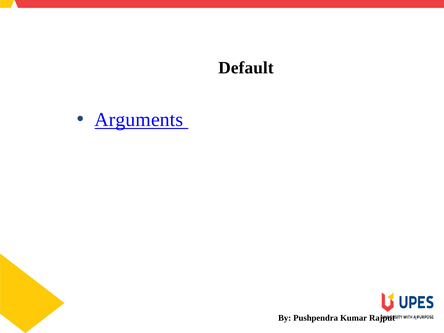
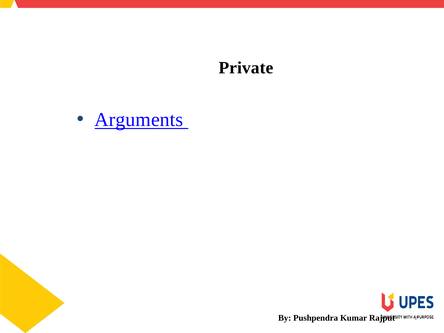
Default: Default -> Private (246, 68)
